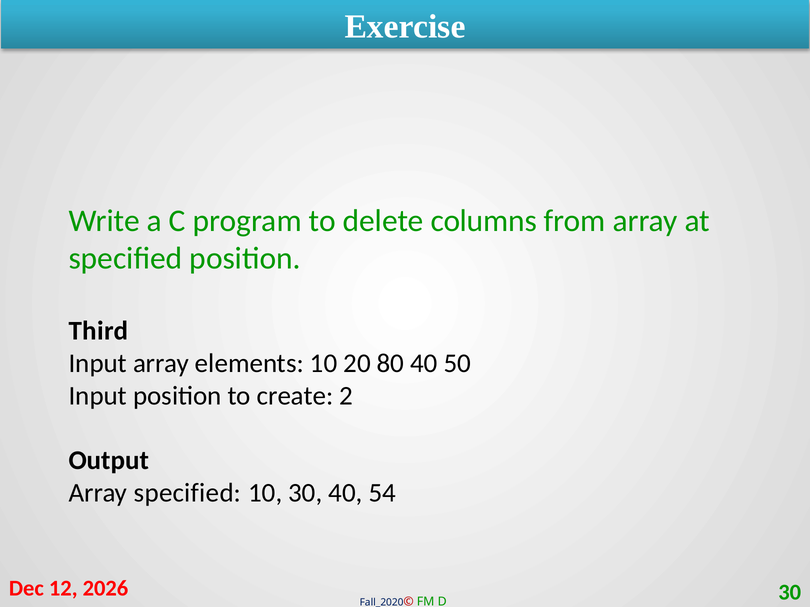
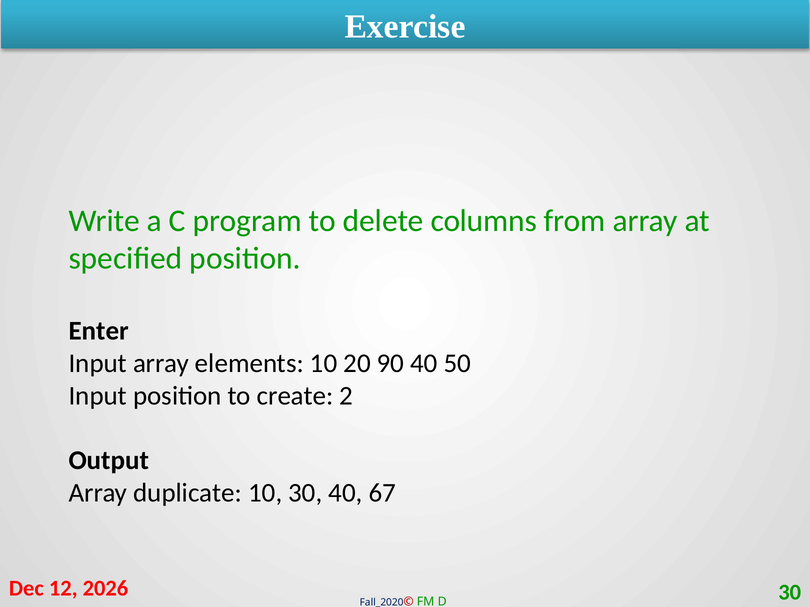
Third: Third -> Enter (99, 331)
80: 80 -> 90 (390, 364)
Array specified: specified -> duplicate (188, 493)
54: 54 -> 67 (382, 493)
